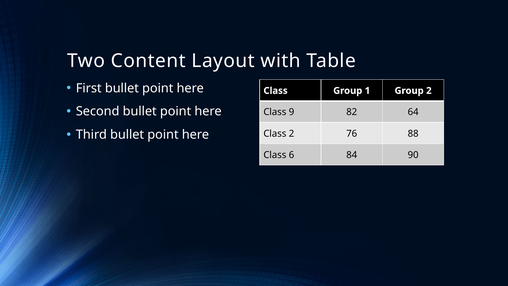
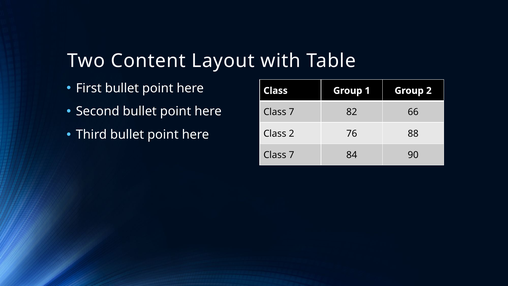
9: 9 -> 7 (292, 112)
64: 64 -> 66 (413, 112)
6: 6 -> 7 (292, 155)
